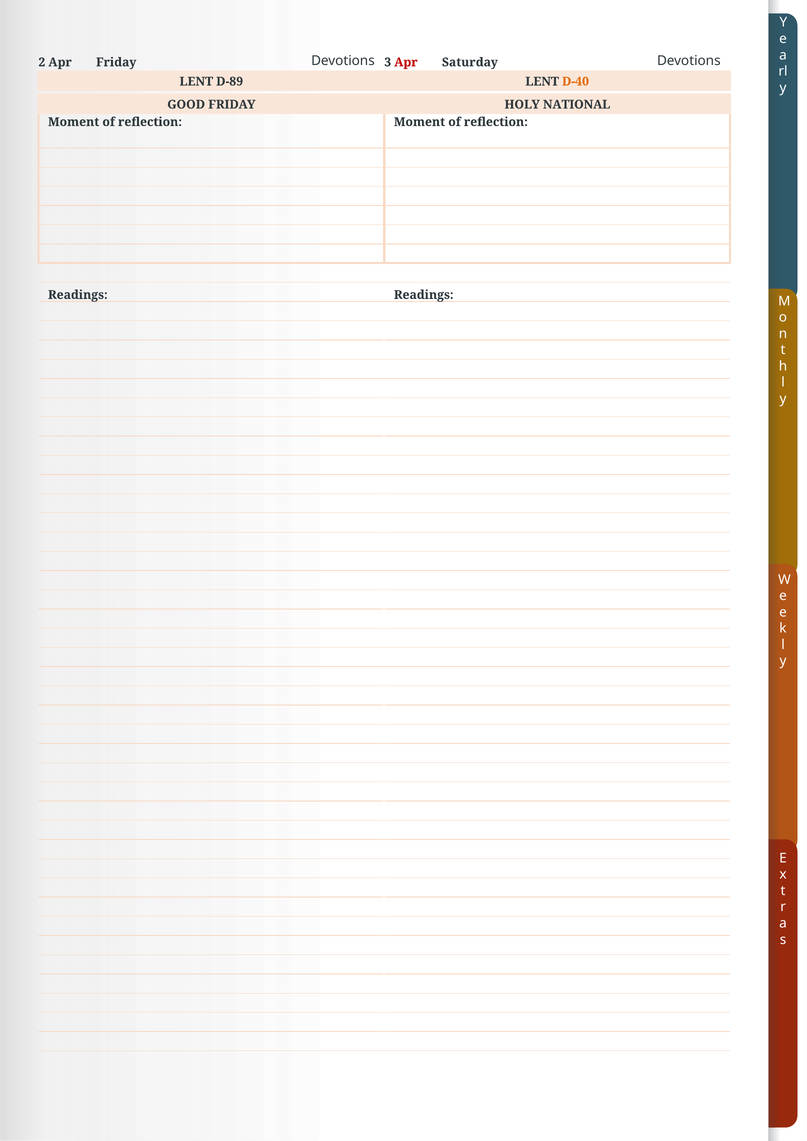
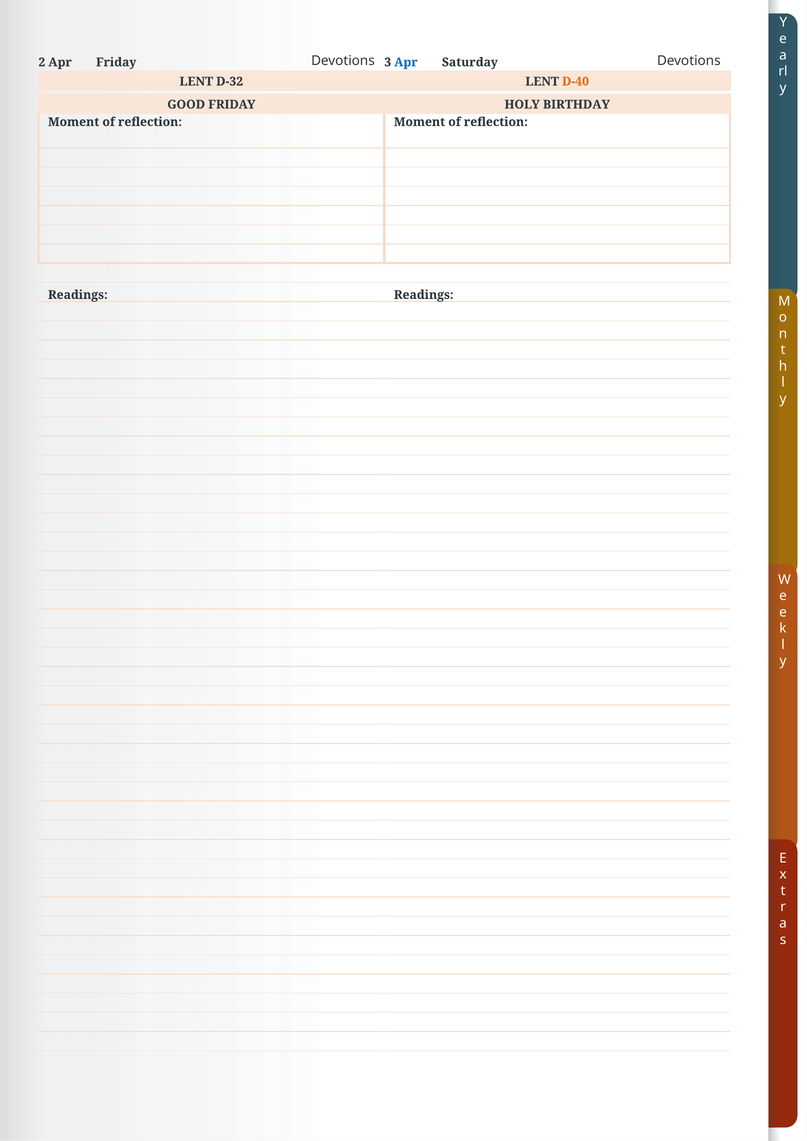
Apr colour: red -> blue (406, 62)
D-89: D-89 -> D-32 (230, 82)
NATIONAL: NATIONAL -> BIRTHDAY (576, 105)
